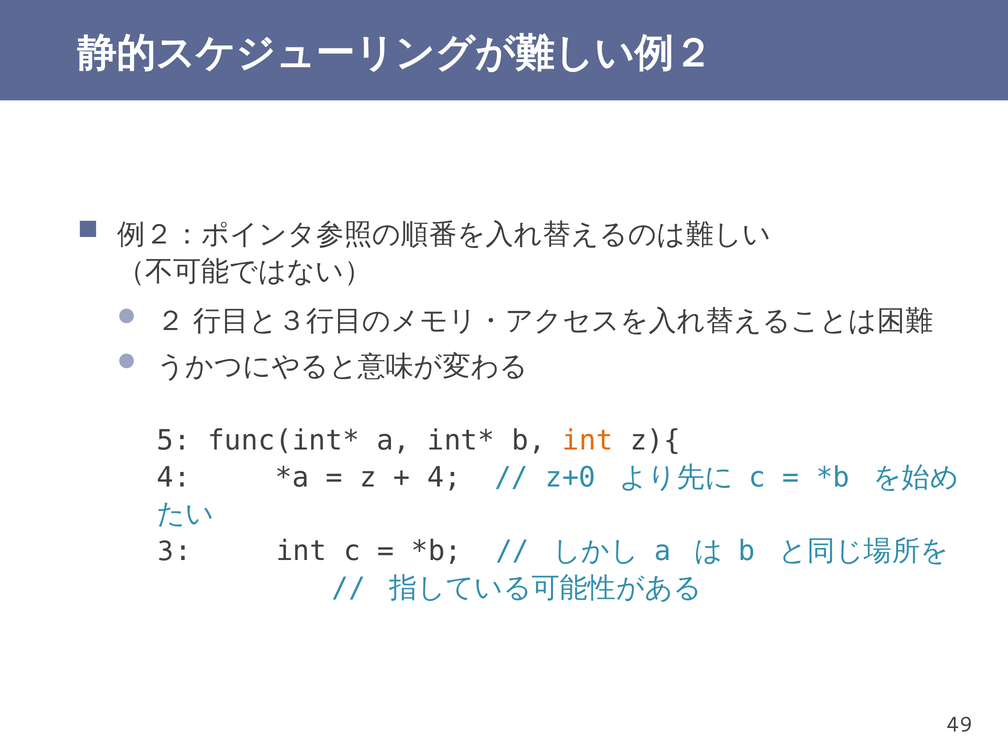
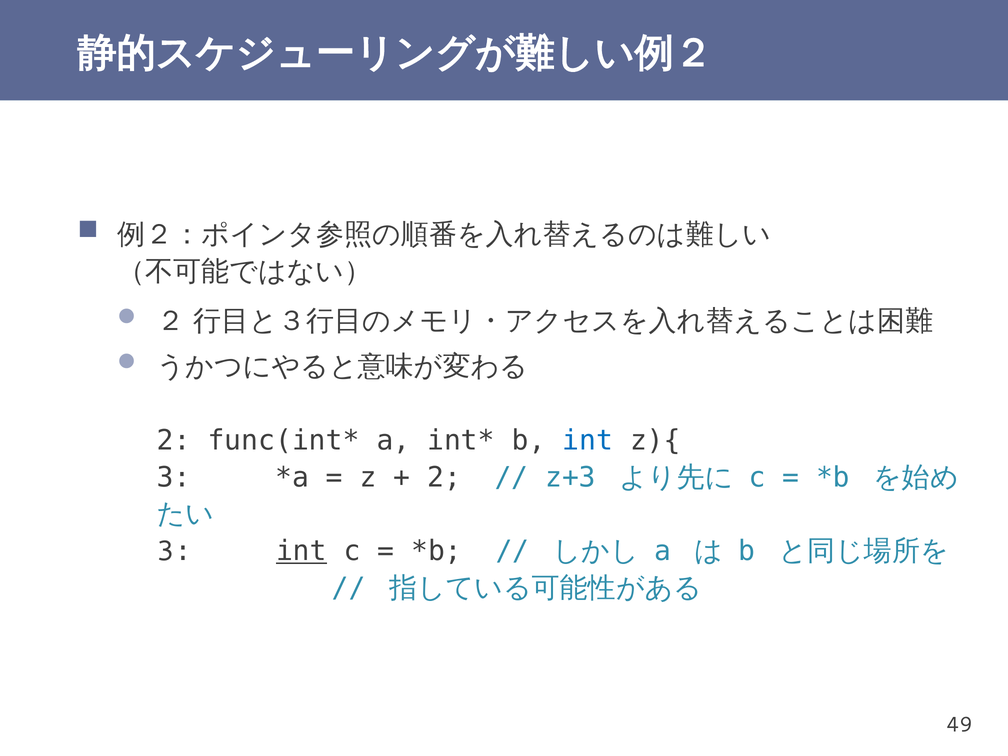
5: 5 -> 2 (174, 440)
int colour: orange -> blue (588, 440)
4: 4 -> 3 (174, 477)
4: 4 -> 2 (444, 477)
z+0: z+0 -> z+3 (571, 477)
int underline: none -> present (301, 551)
